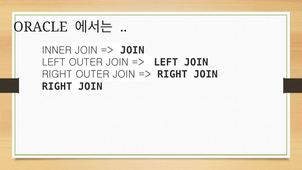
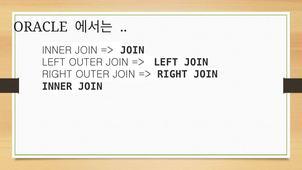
RIGHT: RIGHT -> INNER (57, 86)
